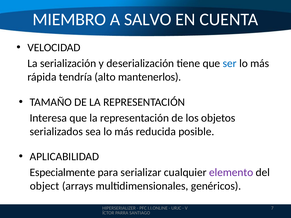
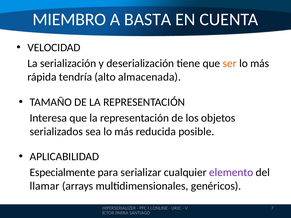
SALVO: SALVO -> BASTA (148, 19)
ser colour: blue -> orange (230, 64)
mantenerlos: mantenerlos -> almacenada (150, 77)
object: object -> llamar (45, 186)
